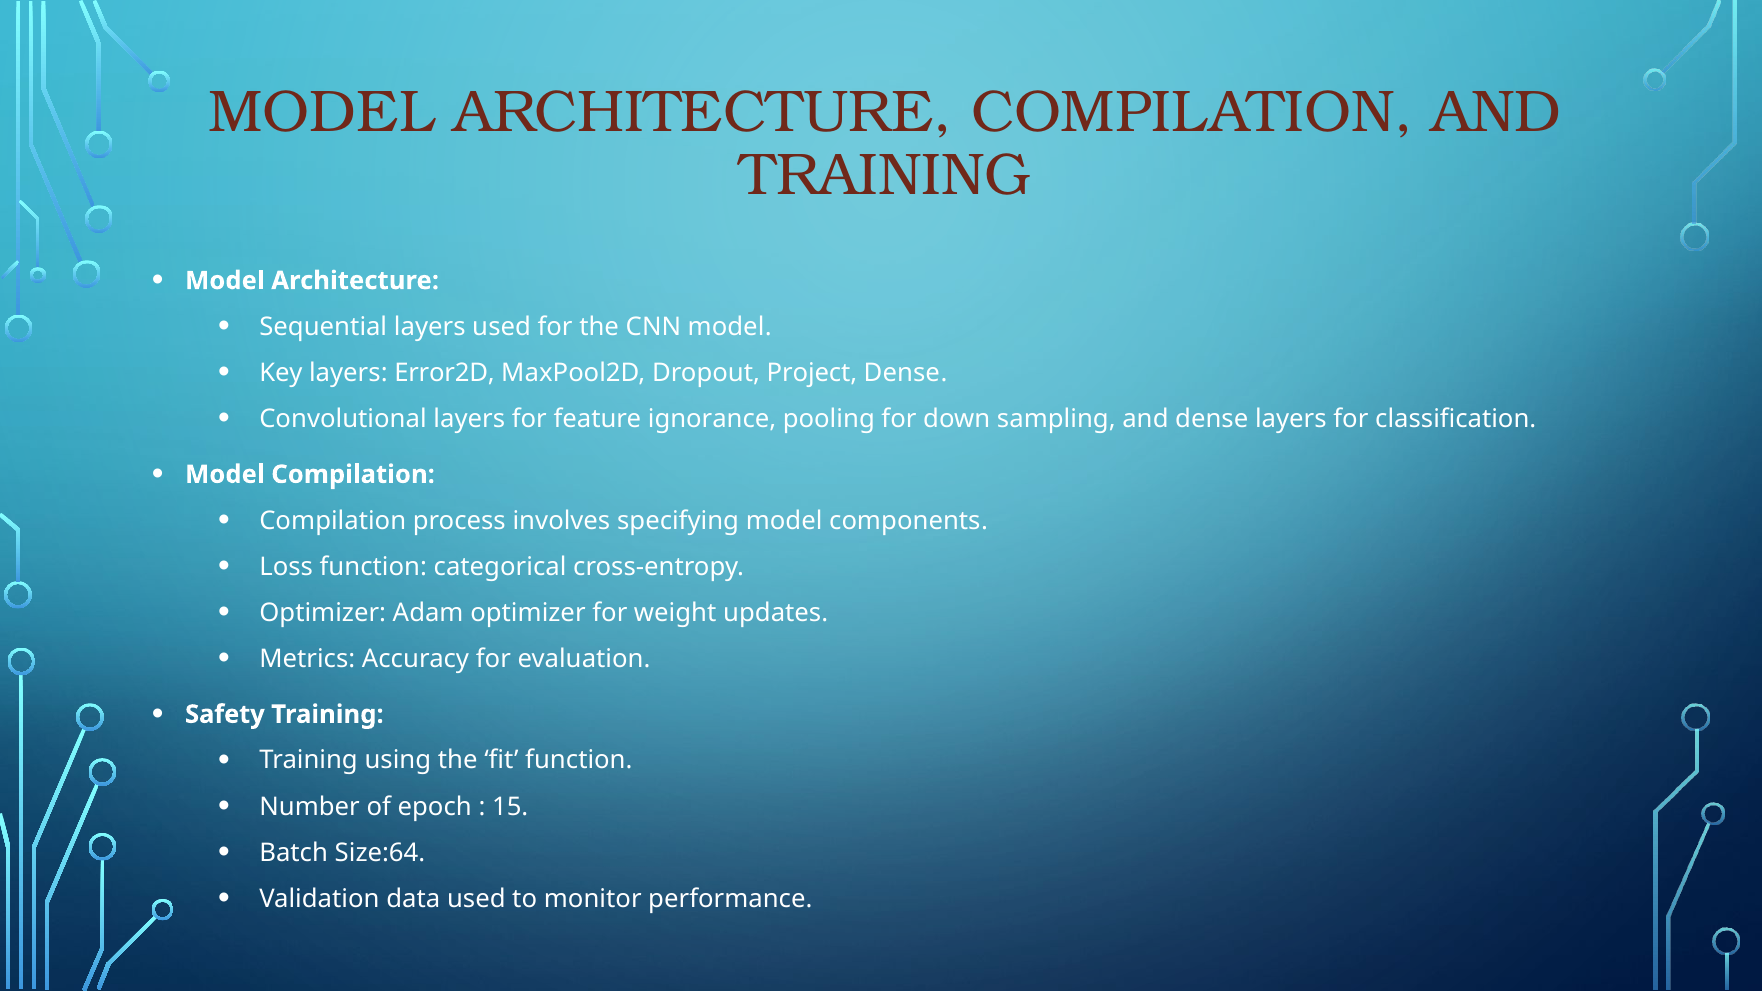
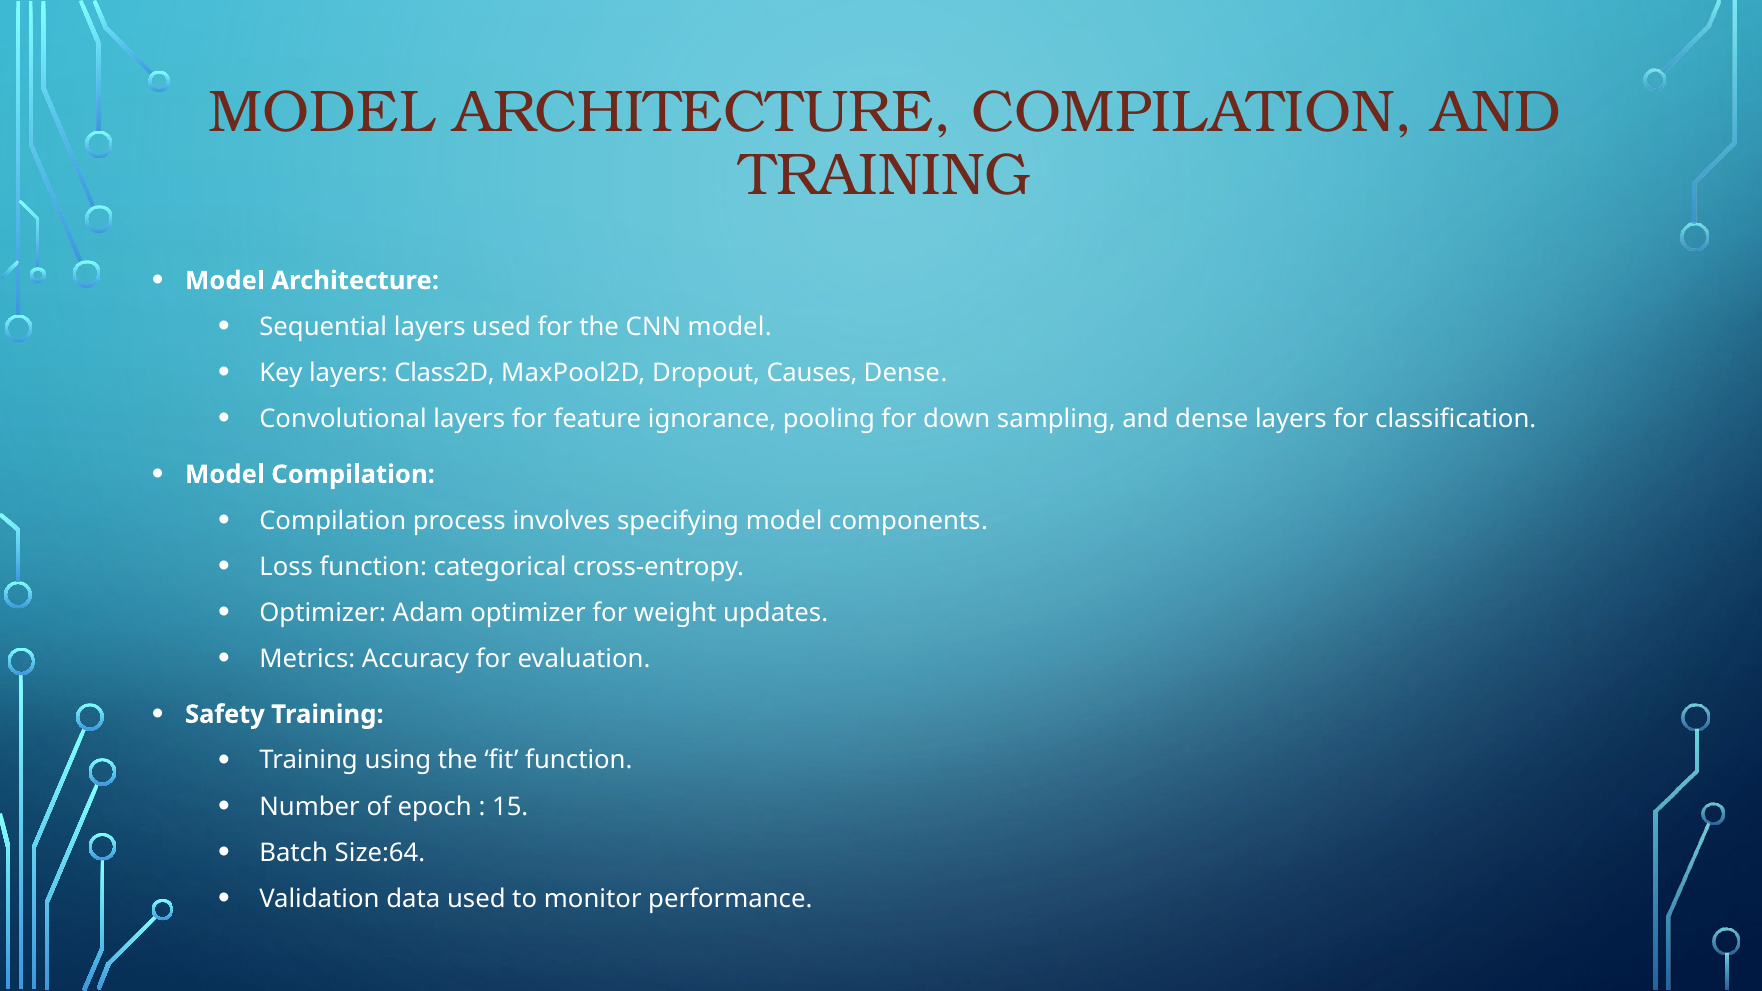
Error2D: Error2D -> Class2D (445, 373)
Project: Project -> Causes (812, 373)
